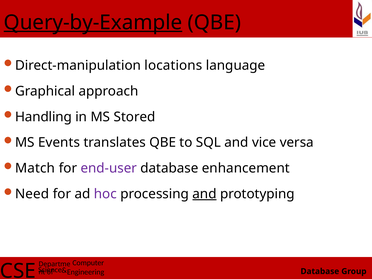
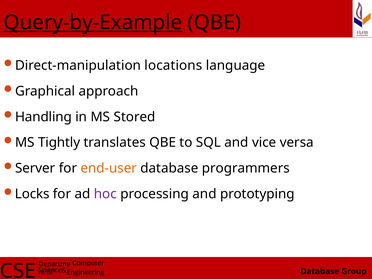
Events: Events -> Tightly (59, 143)
Match: Match -> Server (35, 168)
end-user colour: purple -> orange (109, 168)
enhancement: enhancement -> programmers (246, 168)
Need: Need -> Locks (32, 194)
and underline: present -> none (204, 194)
